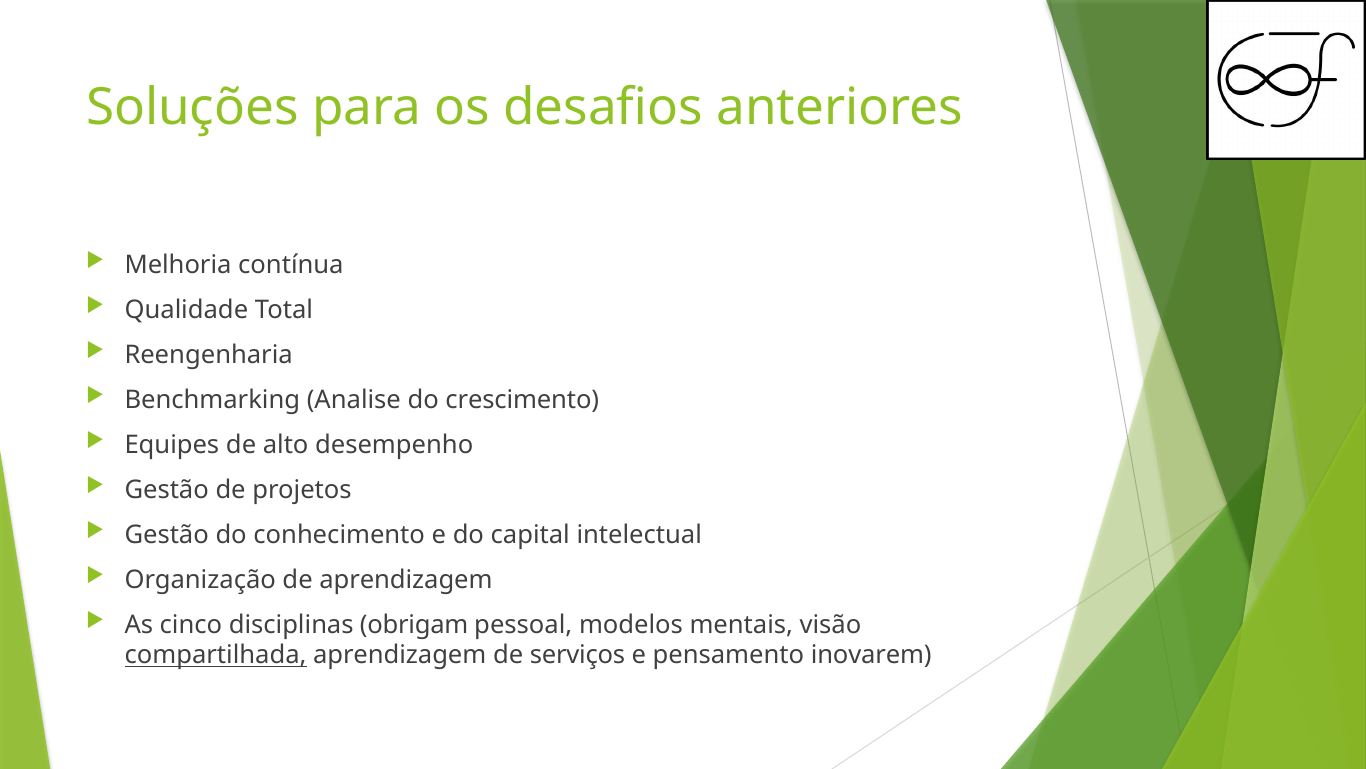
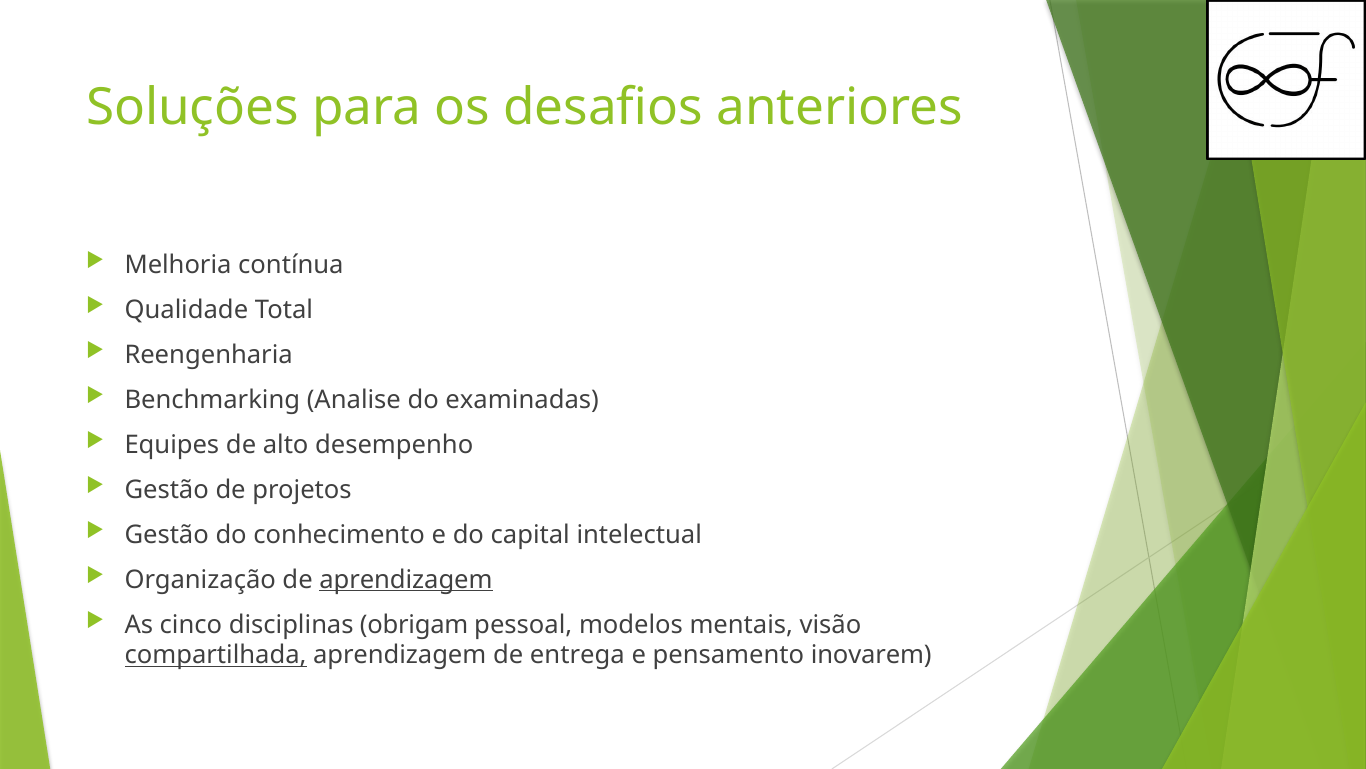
crescimento: crescimento -> examinadas (522, 399)
aprendizagem underline: none -> present (406, 579)
serviços: serviços -> entrega (577, 655)
